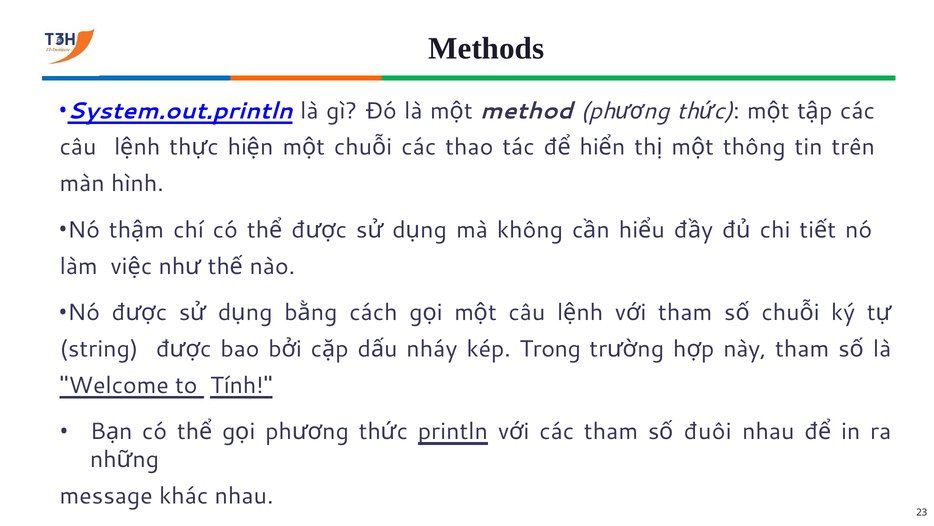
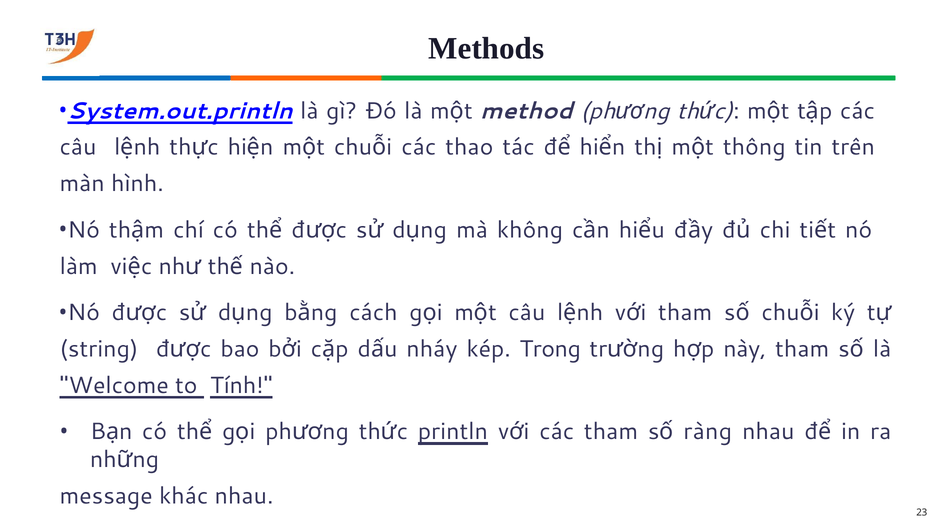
đuôi: đuôi -> ràng (708, 431)
